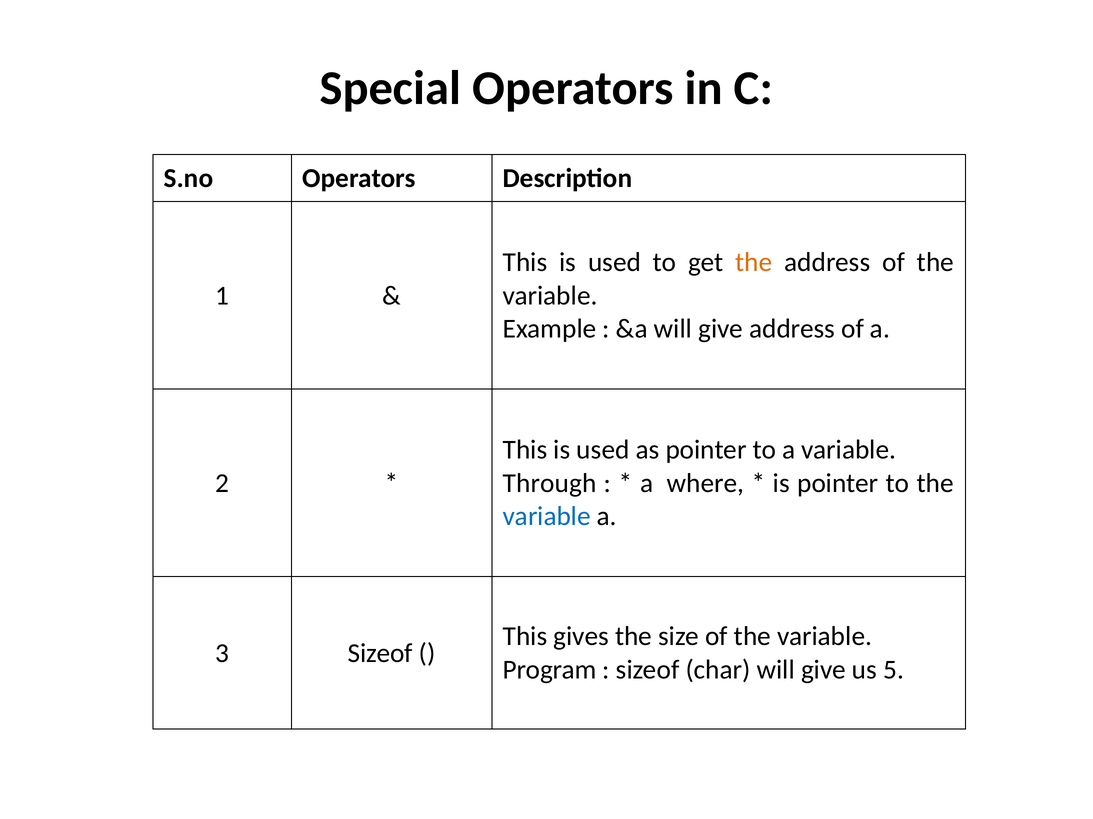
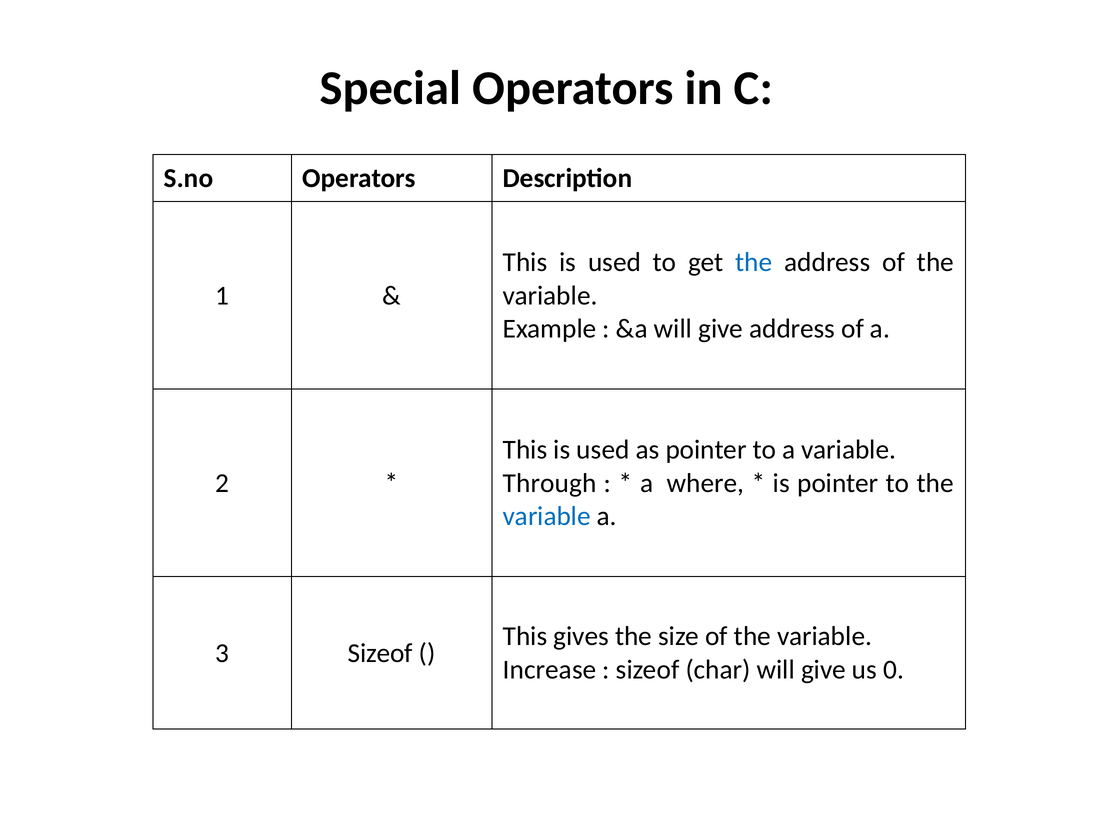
the colour: orange -> blue (754, 263)
Program: Program -> Increase (550, 670)
5: 5 -> 0 (894, 670)
